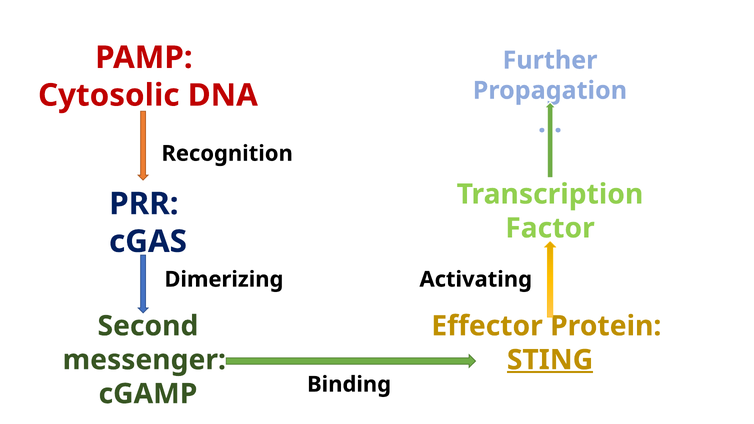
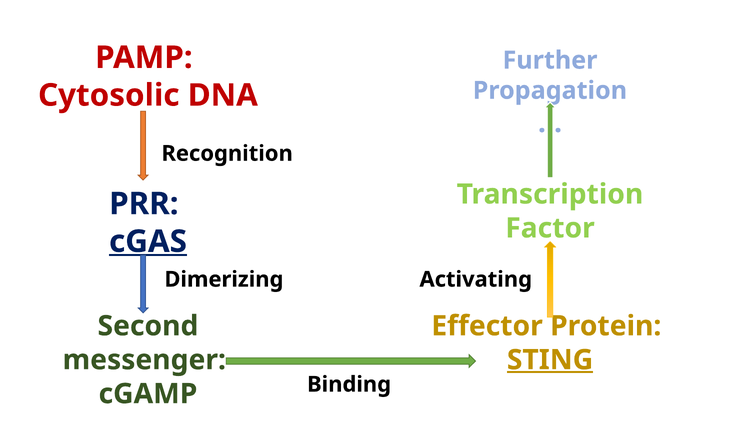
cGAS underline: none -> present (148, 242)
